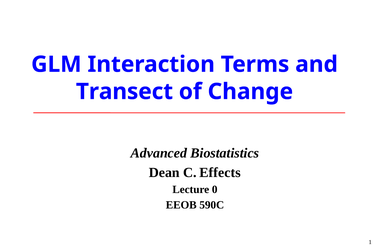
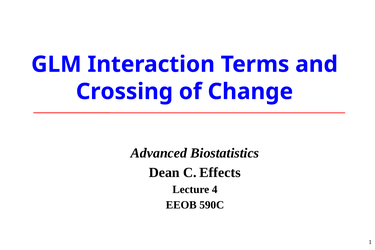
Transect: Transect -> Crossing (124, 92)
0: 0 -> 4 (215, 189)
